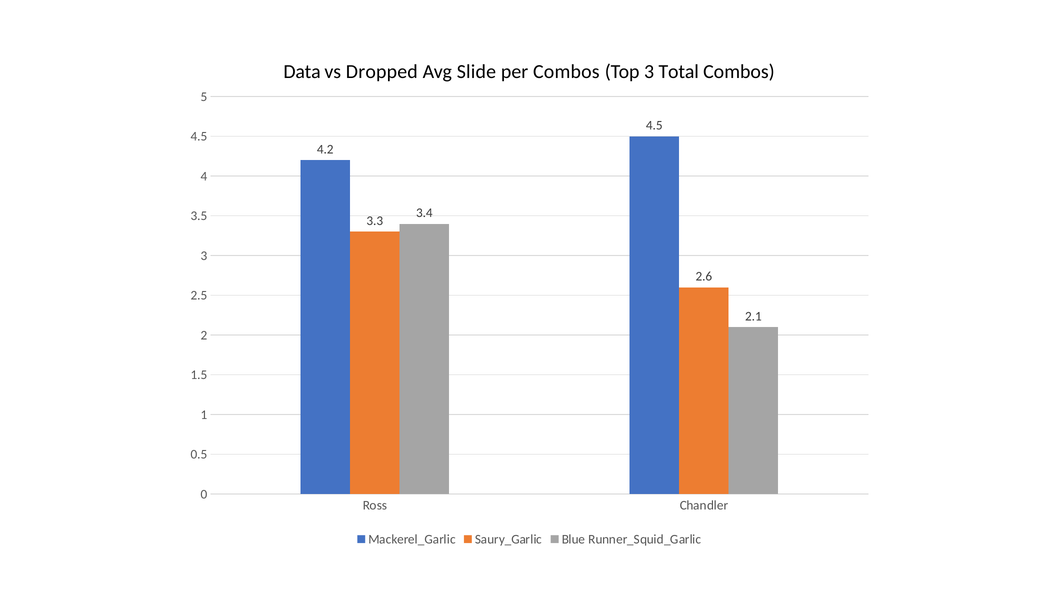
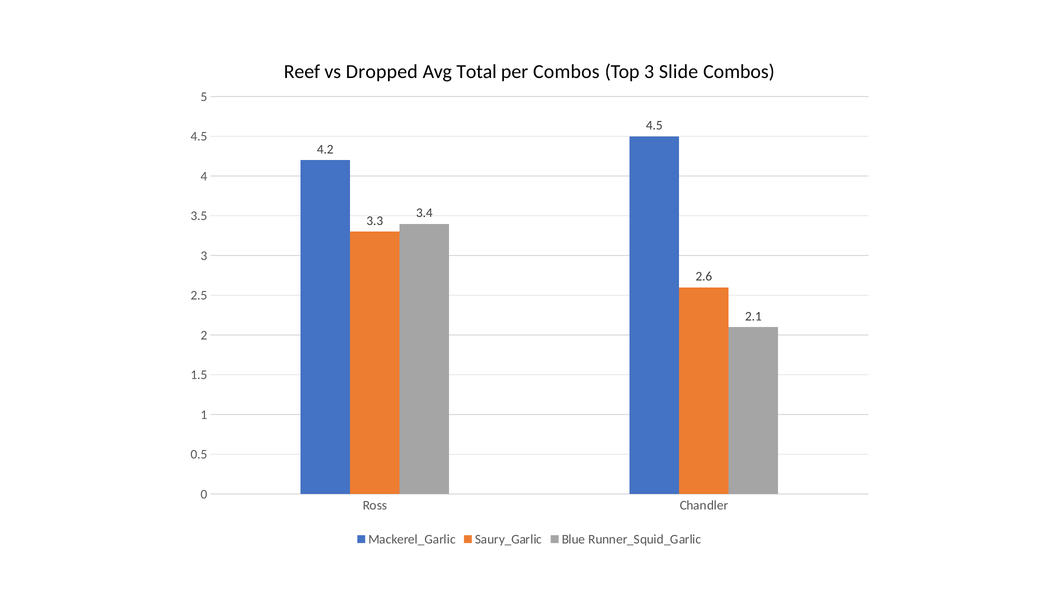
Data: Data -> Reef (302, 72)
Slide: Slide -> Total (477, 72)
Total: Total -> Slide (679, 72)
